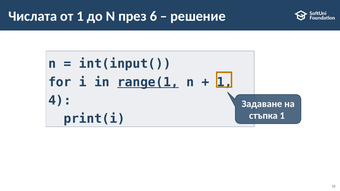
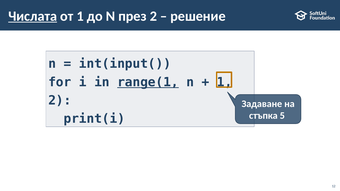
Числата underline: none -> present (33, 16)
през 6: 6 -> 2 (153, 16)
4: 4 -> 2 (60, 101)
стъпка 1: 1 -> 5 (282, 116)
